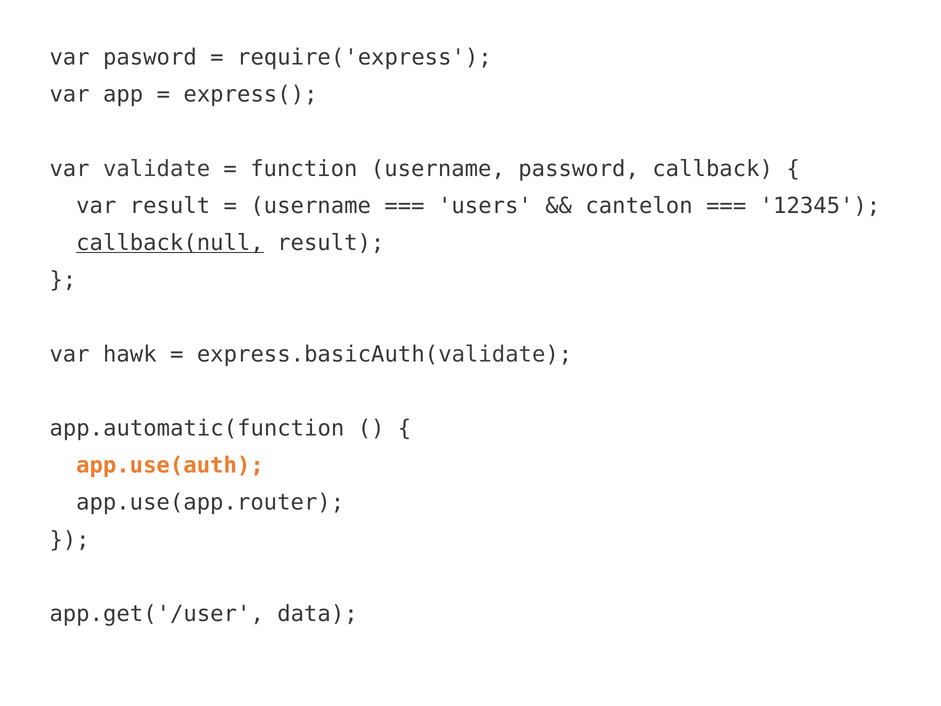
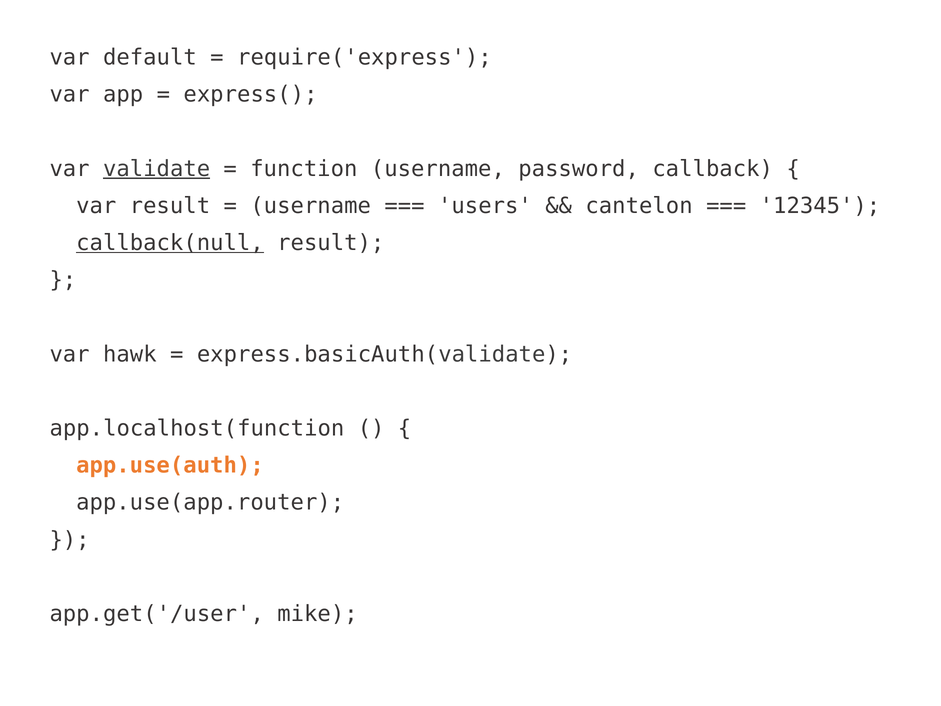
pasword: pasword -> default (150, 57)
validate underline: none -> present (157, 169)
app.automatic(function: app.automatic(function -> app.localhost(function (197, 428)
data: data -> mike (317, 614)
